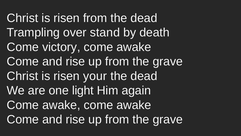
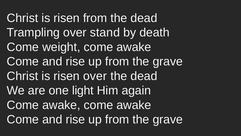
victory: victory -> weight (61, 47)
risen your: your -> over (95, 76)
